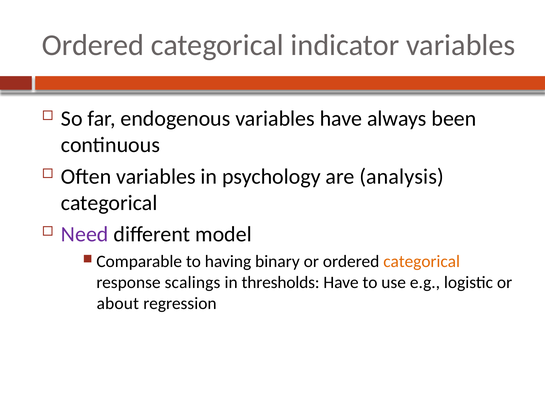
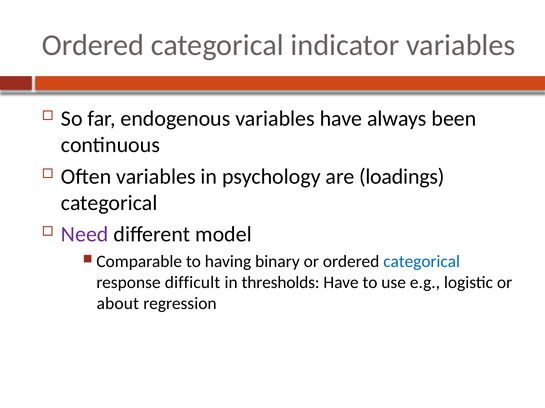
analysis: analysis -> loadings (402, 177)
categorical colour: orange -> blue (422, 262)
scalings: scalings -> difficult (192, 283)
